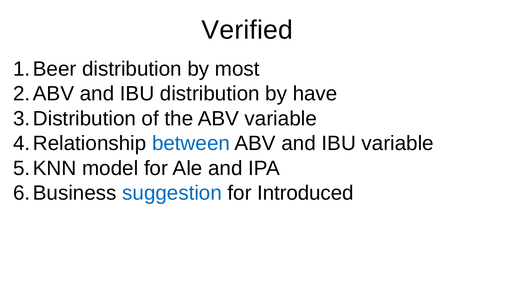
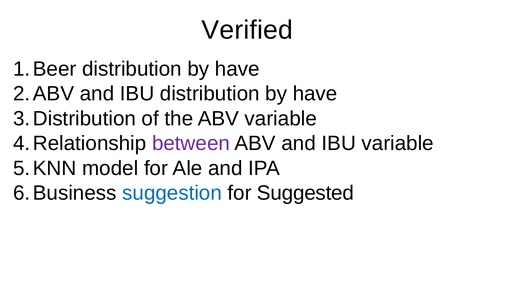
most: most -> have (237, 69)
between colour: blue -> purple (191, 143)
Introduced: Introduced -> Suggested (306, 193)
